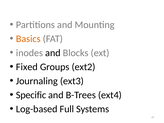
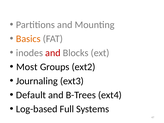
and colour: black -> red (53, 53)
Fixed: Fixed -> Most (27, 67)
Specific: Specific -> Default (31, 95)
